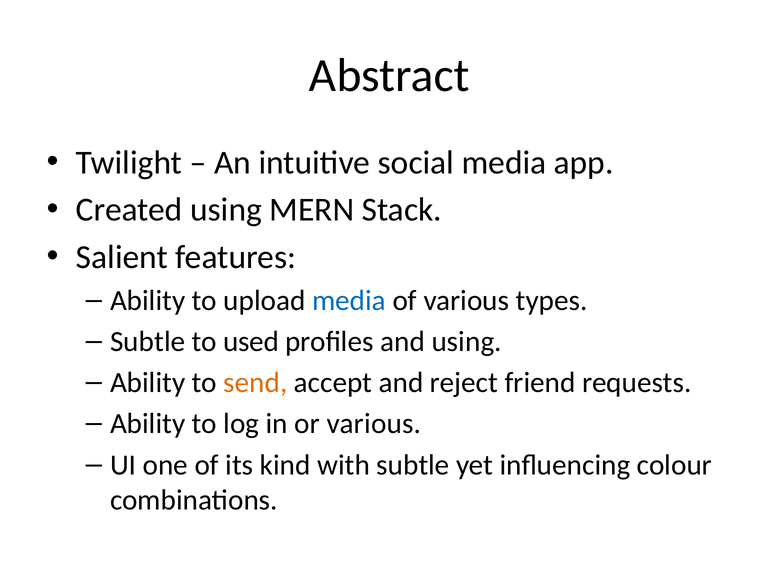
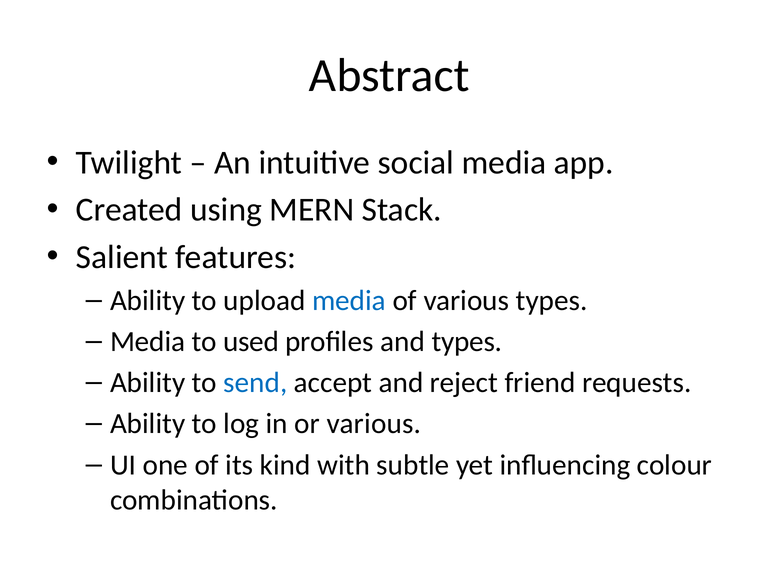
Subtle: Subtle -> Media (148, 342)
and using: using -> types (467, 342)
send colour: orange -> blue (255, 383)
